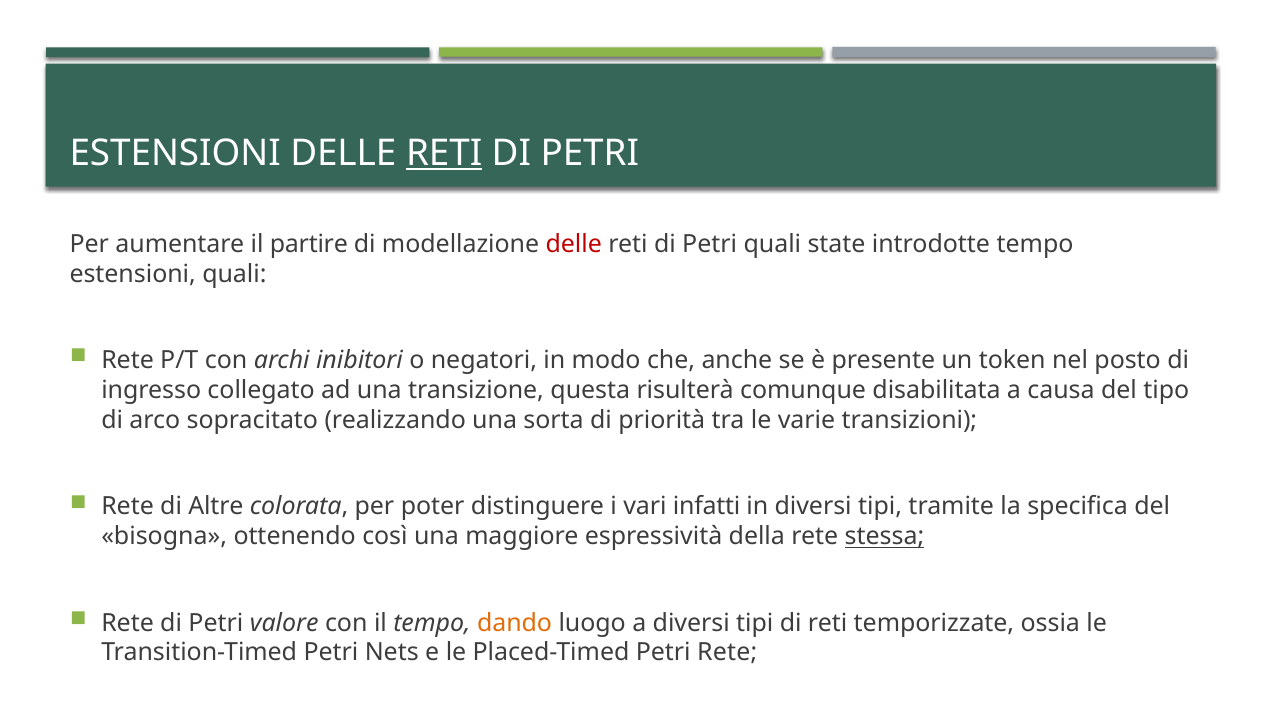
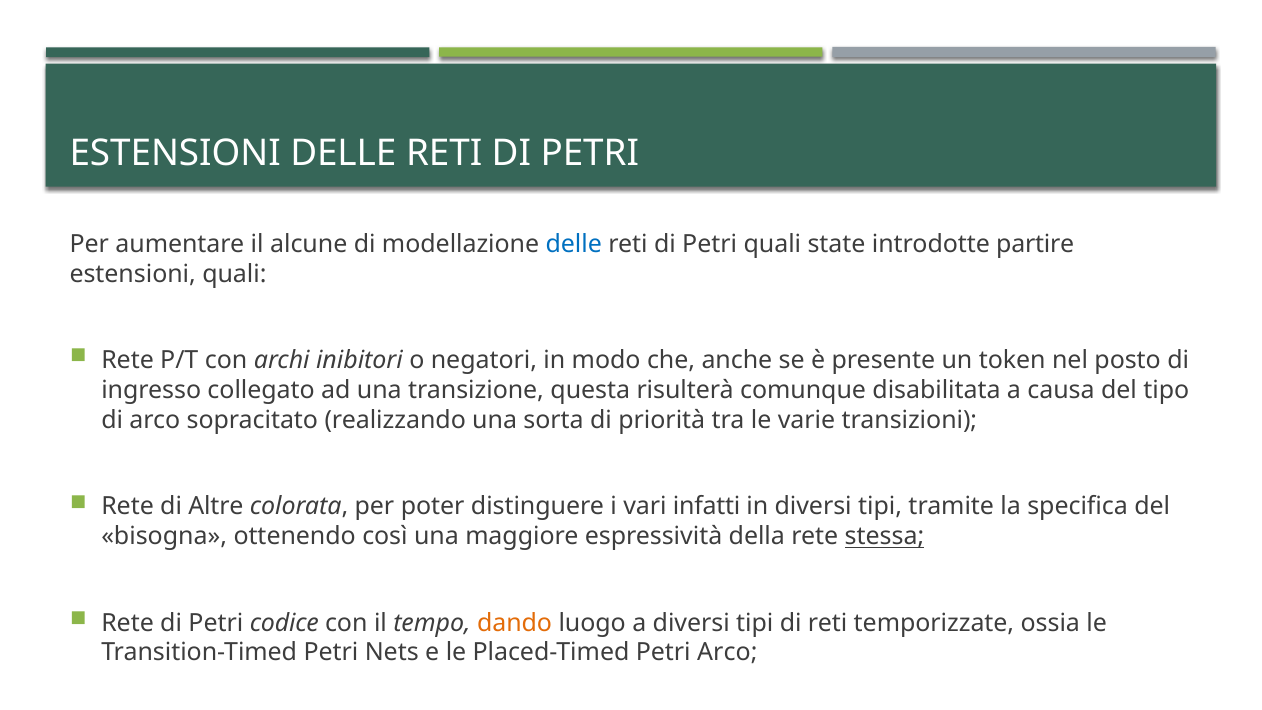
RETI underline: present -> none (444, 153)
partire: partire -> alcune (309, 244)
delle colour: red -> blue (574, 244)
introdotte tempo: tempo -> partire (1035, 244)
valore: valore -> codice (284, 623)
Petri Rete: Rete -> Arco (727, 653)
